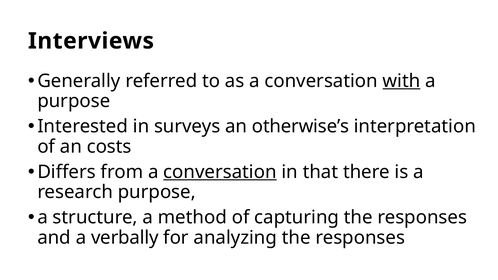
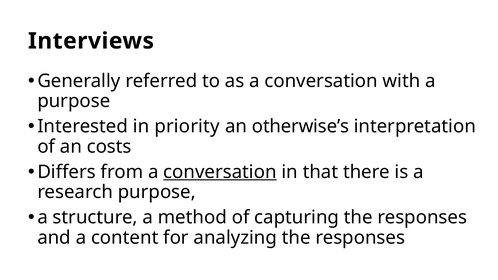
with underline: present -> none (402, 81)
surveys: surveys -> priority (187, 126)
verbally: verbally -> content (125, 238)
